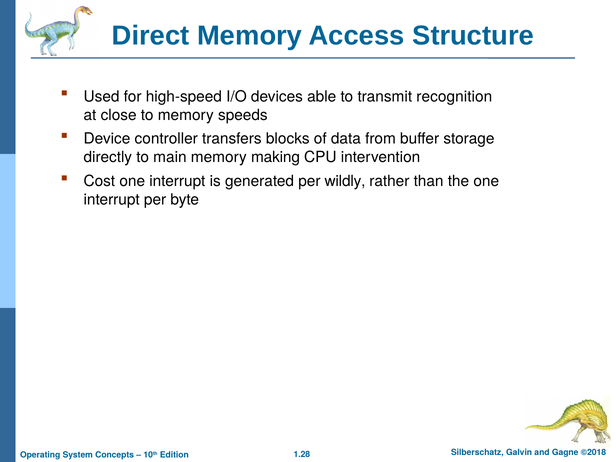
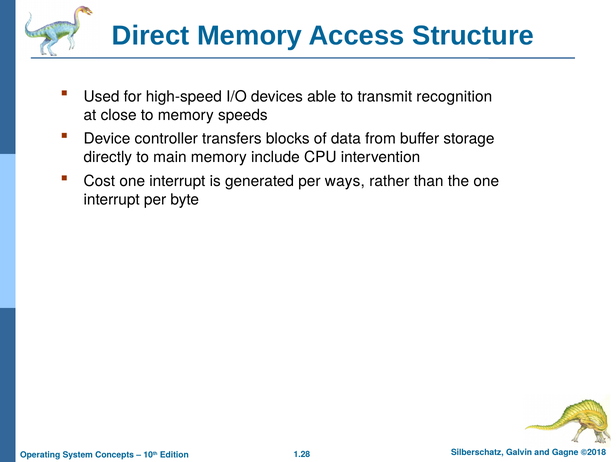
making: making -> include (275, 157)
wildly: wildly -> ways (345, 181)
